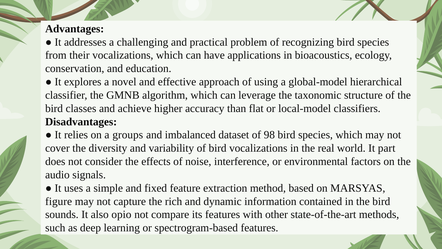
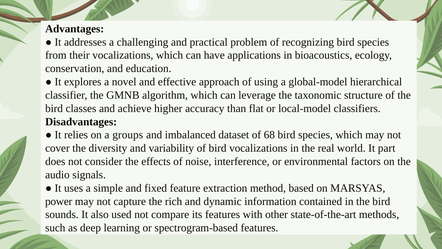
98: 98 -> 68 (269, 135)
figure: figure -> power (59, 201)
opio: opio -> used (122, 214)
